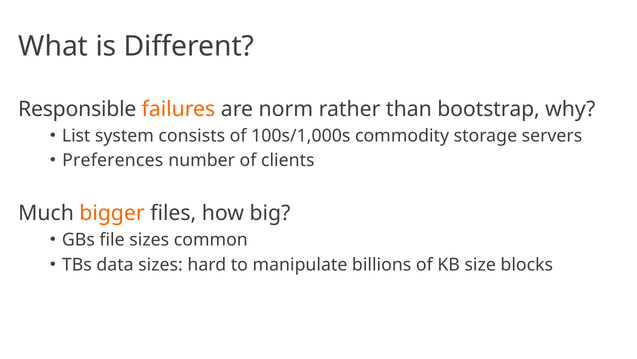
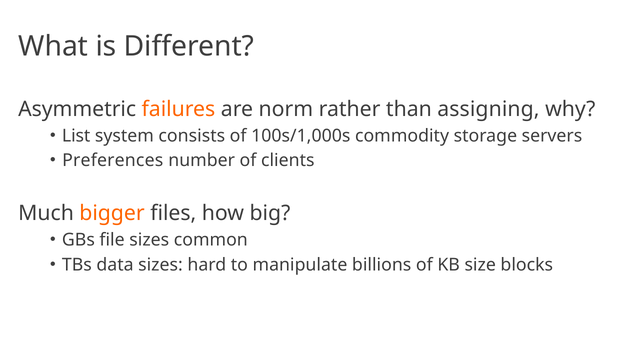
Responsible: Responsible -> Asymmetric (77, 109)
bootstrap: bootstrap -> assigning (488, 109)
